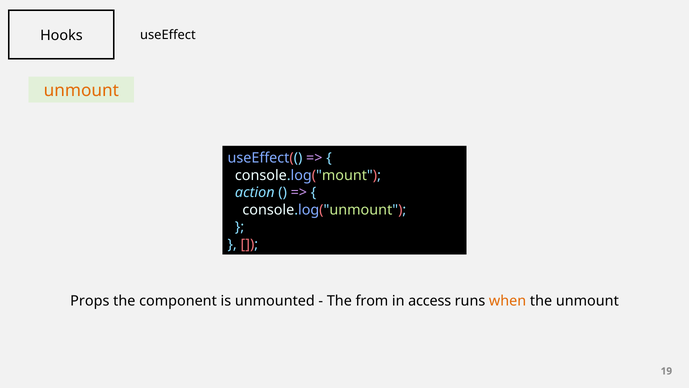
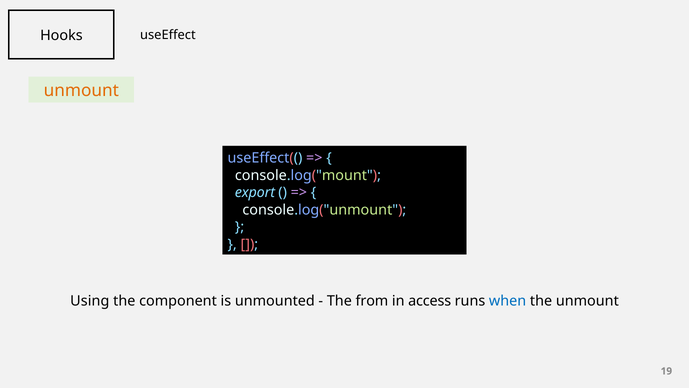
action: action -> export (255, 192)
Props: Props -> Using (90, 301)
when colour: orange -> blue (508, 301)
